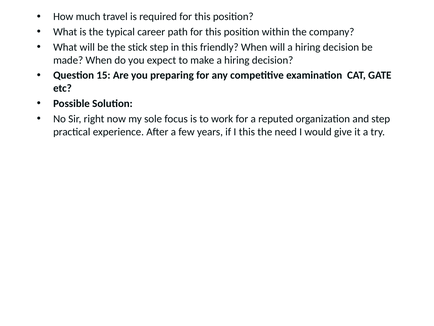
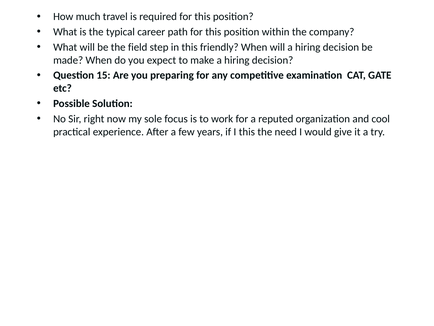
stick: stick -> field (138, 47)
and step: step -> cool (381, 119)
